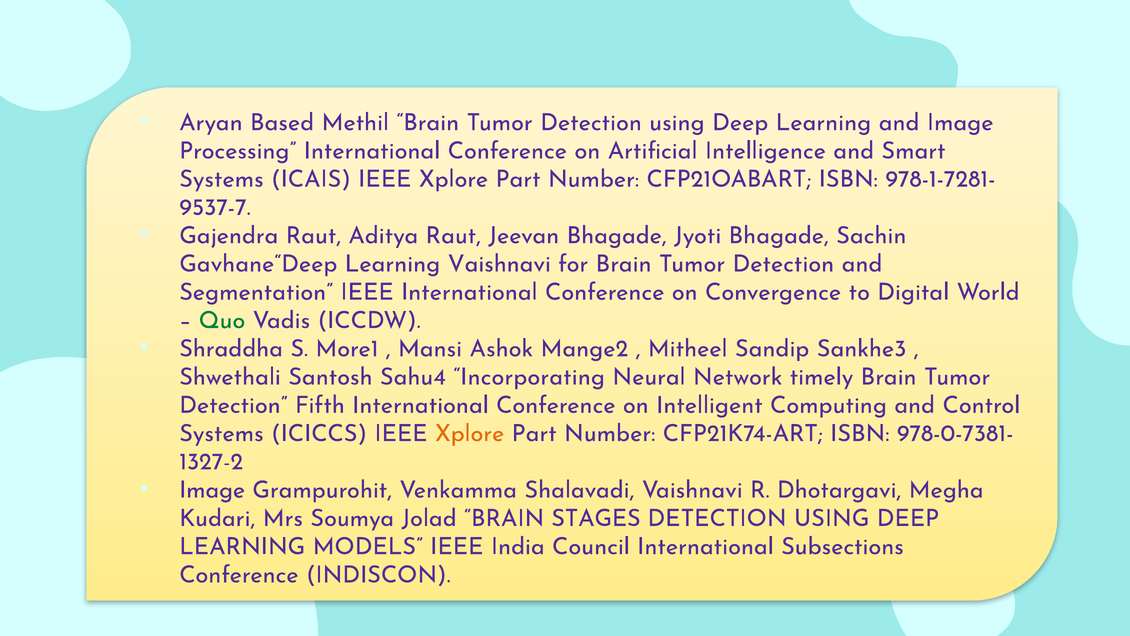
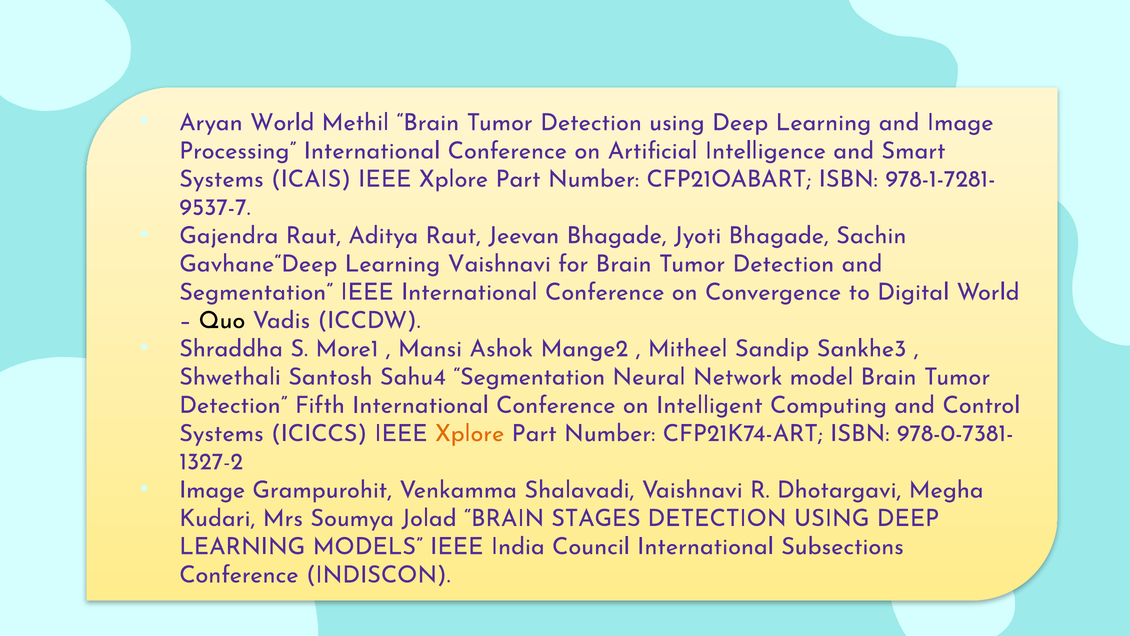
Aryan Based: Based -> World (282, 122)
Quo colour: green -> black (222, 320)
Sahu4 Incorporating: Incorporating -> Segmentation (529, 377)
timely: timely -> model (822, 377)
